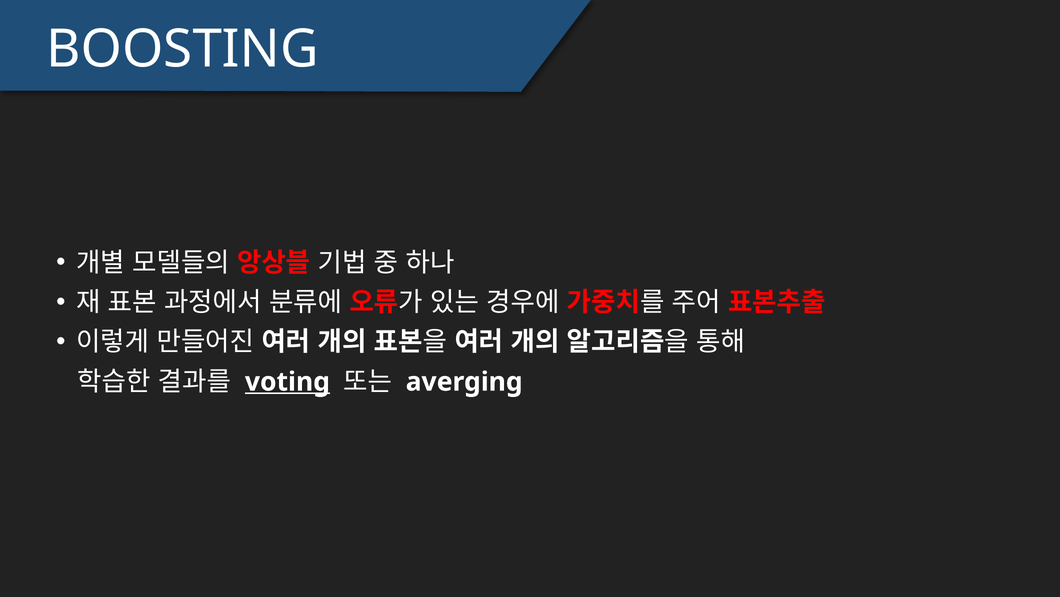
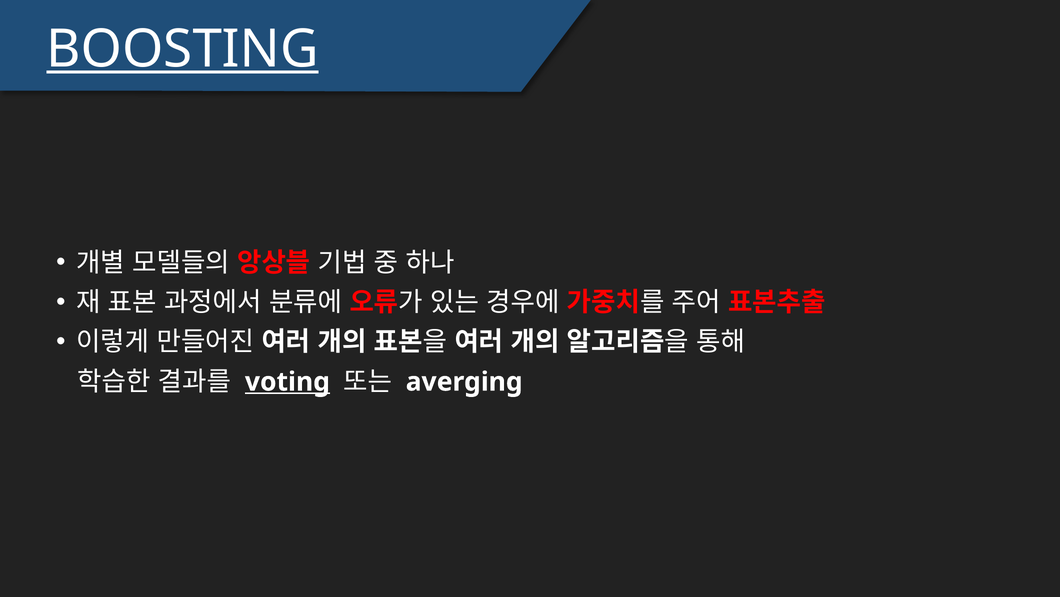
BOOSTING underline: none -> present (183, 49)
